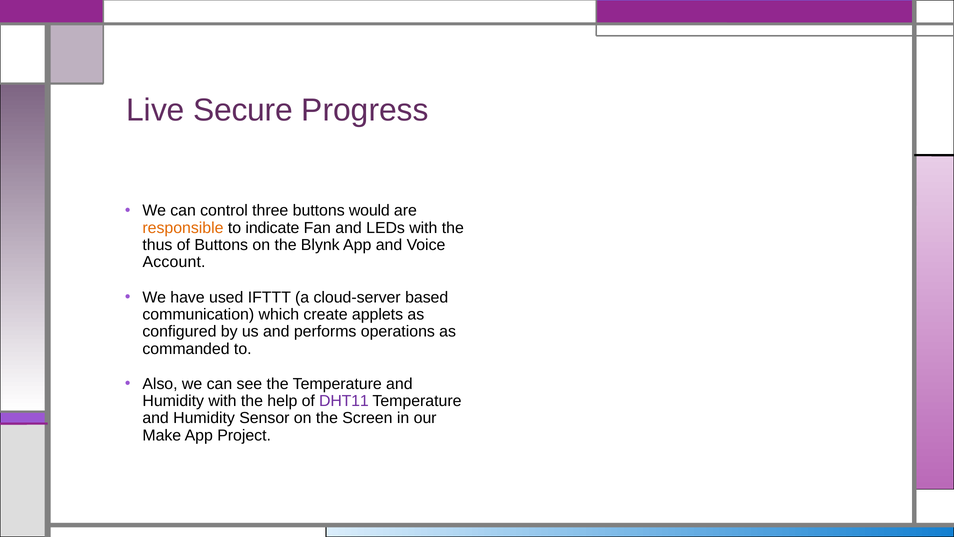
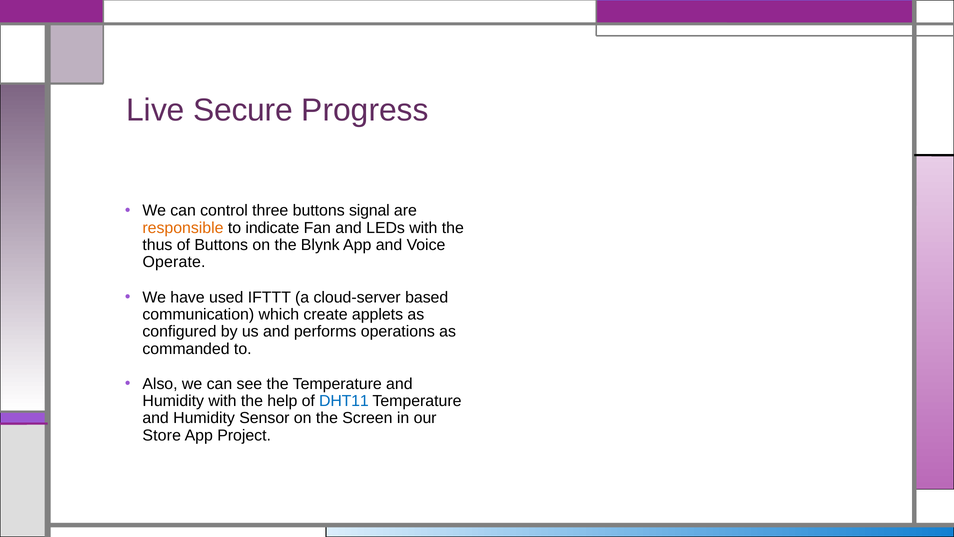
would: would -> signal (369, 211)
Account: Account -> Operate (174, 262)
DHT11 colour: purple -> blue (344, 401)
Make: Make -> Store (162, 435)
